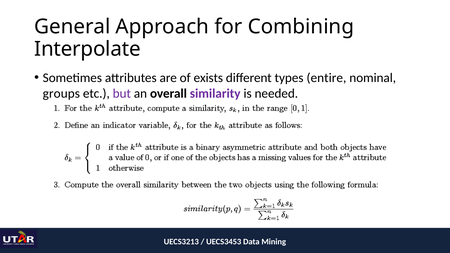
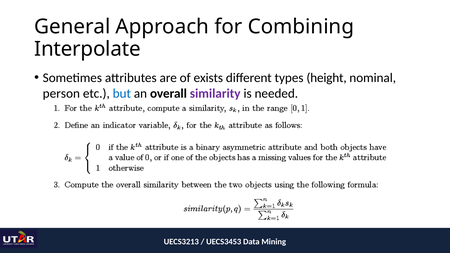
entire: entire -> height (327, 78)
groups: groups -> person (61, 94)
but colour: purple -> blue (122, 94)
